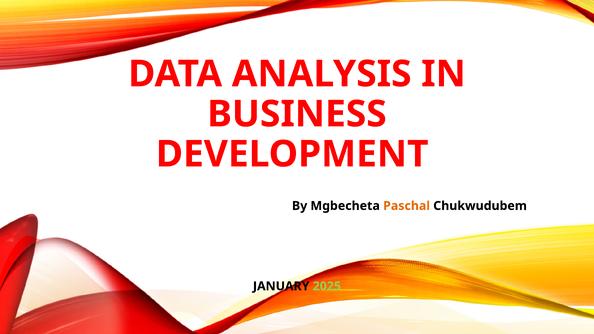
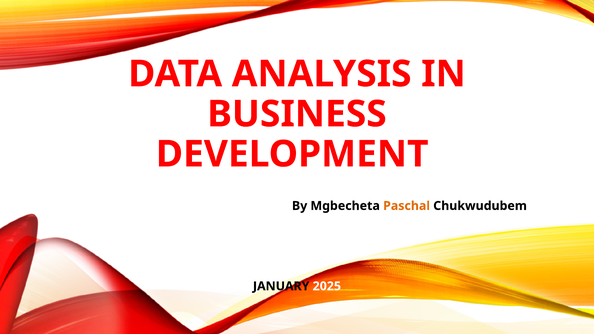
2025 colour: light green -> white (327, 286)
